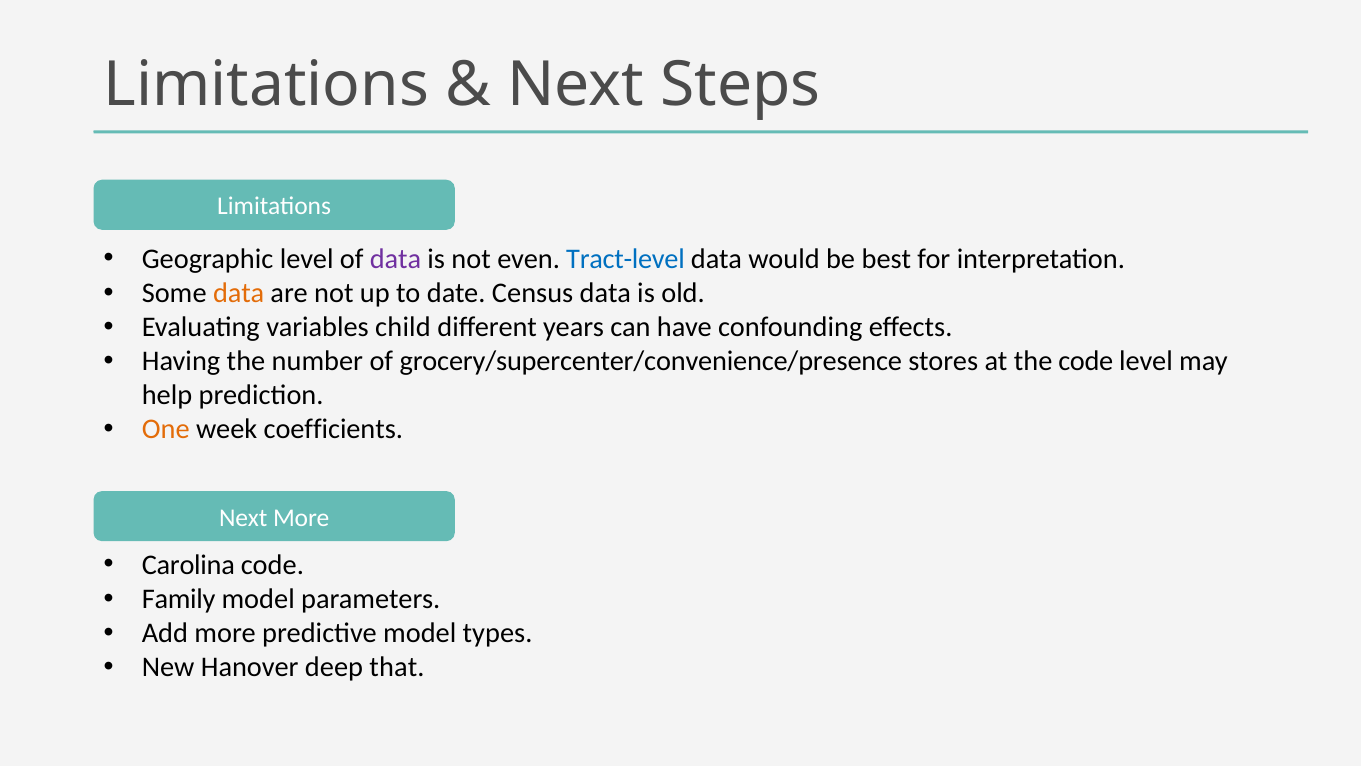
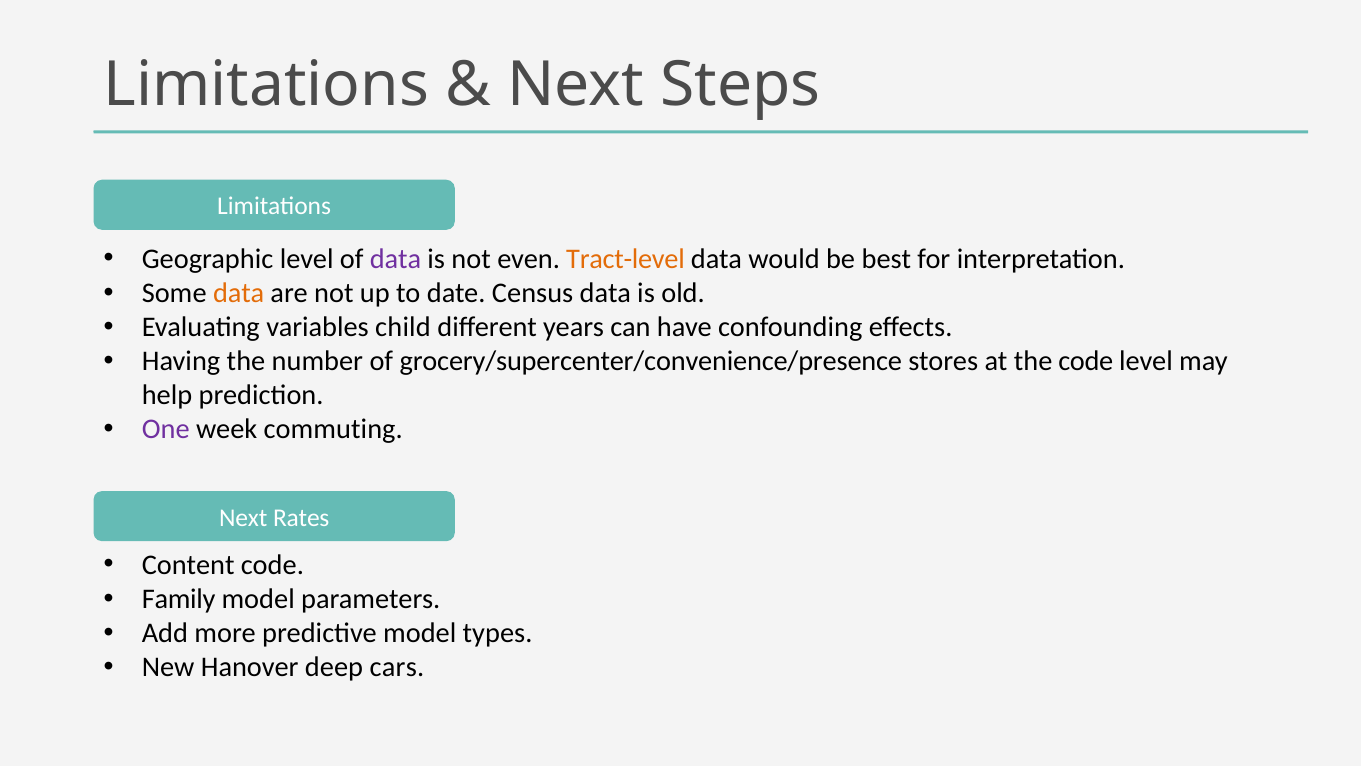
Tract-level colour: blue -> orange (626, 259)
One colour: orange -> purple (166, 429)
coefficients: coefficients -> commuting (333, 429)
Next More: More -> Rates (301, 518)
Carolina: Carolina -> Content (188, 565)
that: that -> cars (397, 667)
